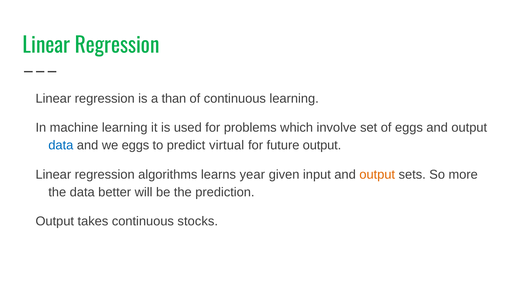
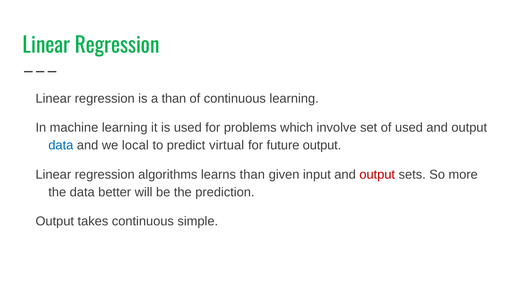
of eggs: eggs -> used (409, 128)
we eggs: eggs -> local (135, 145)
learns year: year -> than (252, 175)
output colour: orange -> red (377, 175)
stocks: stocks -> simple (198, 221)
